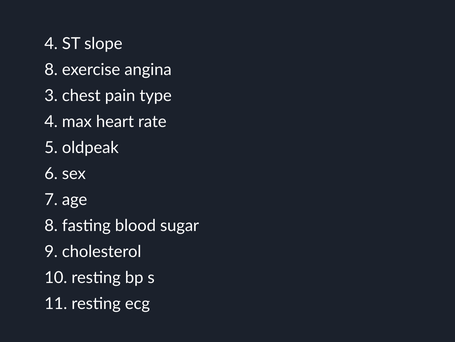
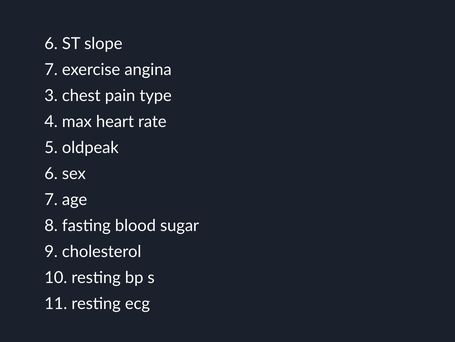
4: 4 -> 6 (51, 44)
8: 8 -> 7 (51, 70)
